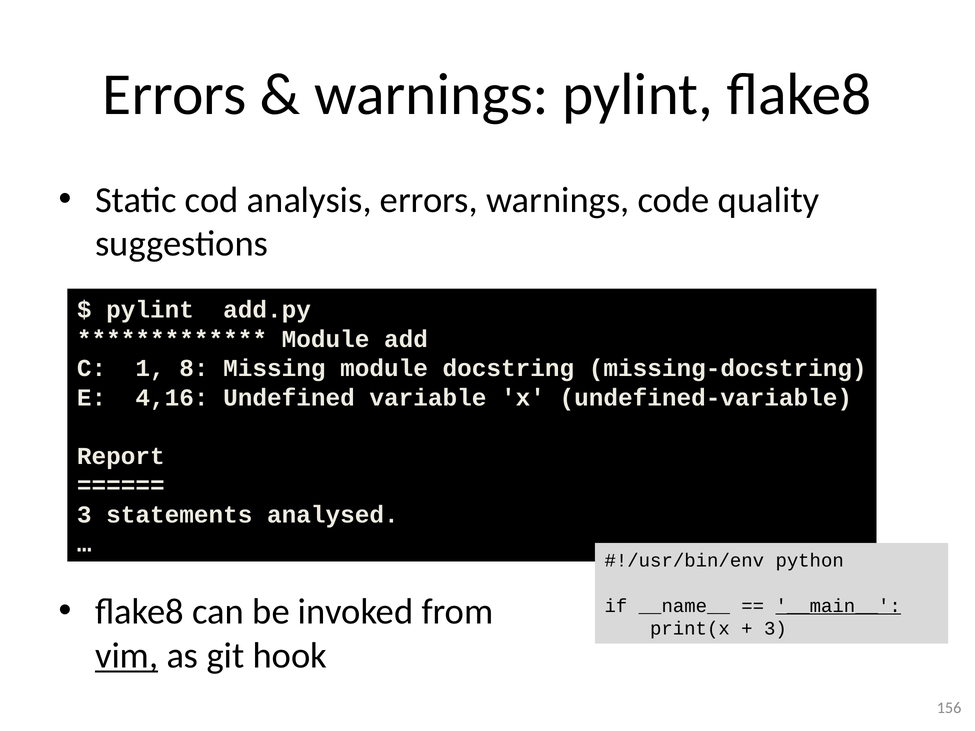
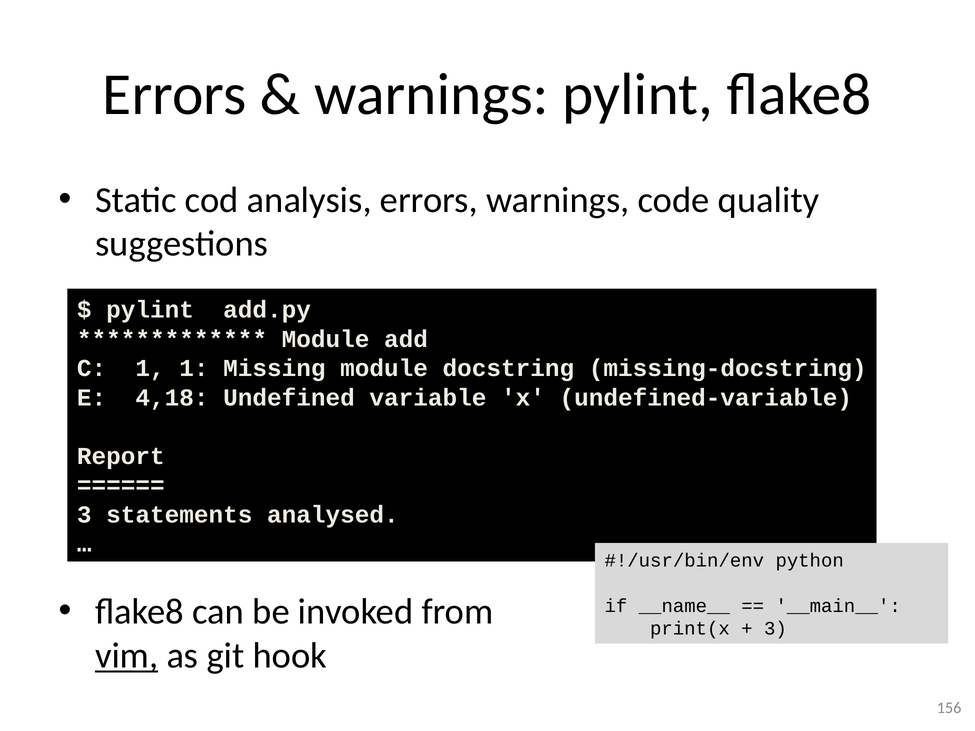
1 8: 8 -> 1 (194, 368)
4,16: 4,16 -> 4,18 (172, 398)
__main__ underline: present -> none (838, 606)
